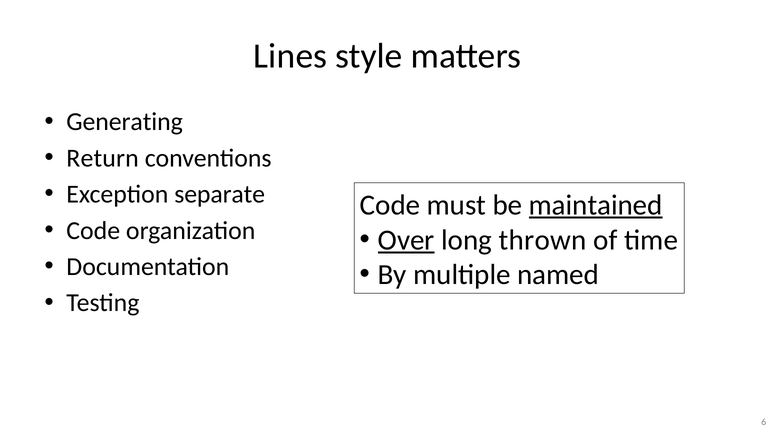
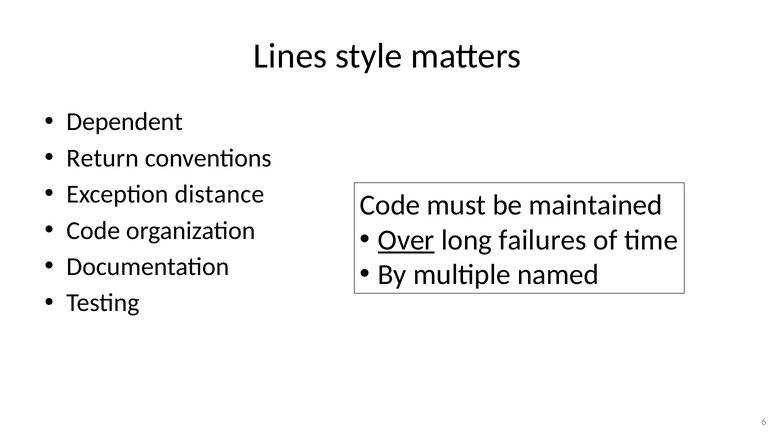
Generating: Generating -> Dependent (125, 122)
separate: separate -> distance (219, 194)
maintained underline: present -> none (596, 205)
thrown: thrown -> failures (543, 240)
